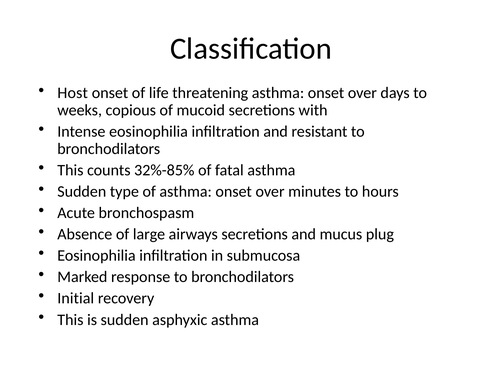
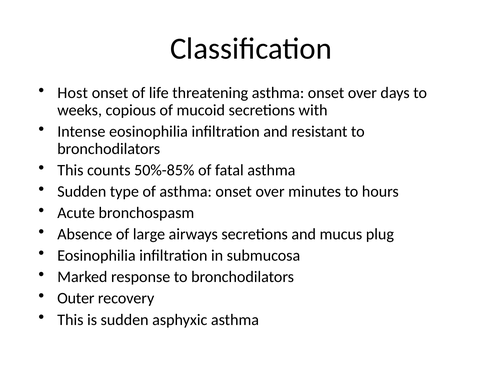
32%-85%: 32%-85% -> 50%-85% (164, 170)
Initial: Initial -> Outer (76, 298)
